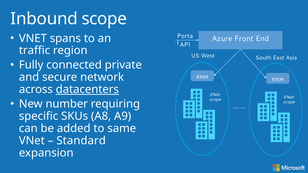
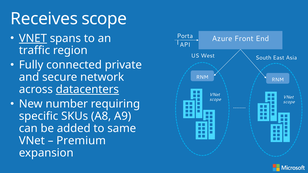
Inbound: Inbound -> Receives (44, 19)
VNET underline: none -> present (33, 38)
Standard: Standard -> Premium (81, 141)
